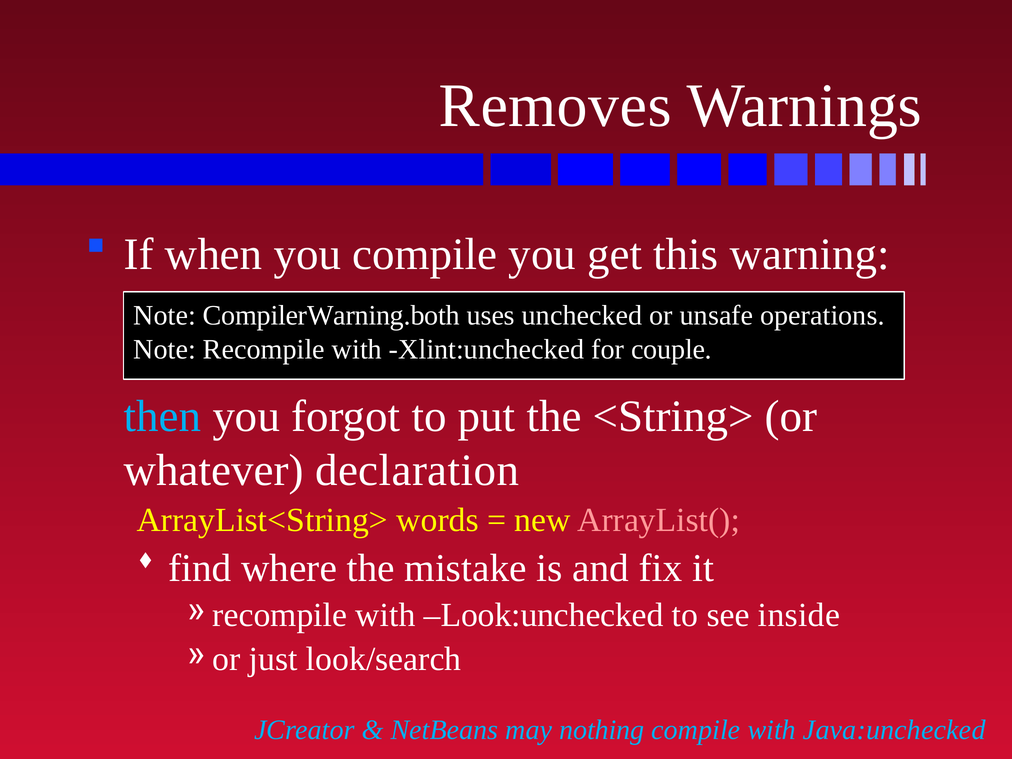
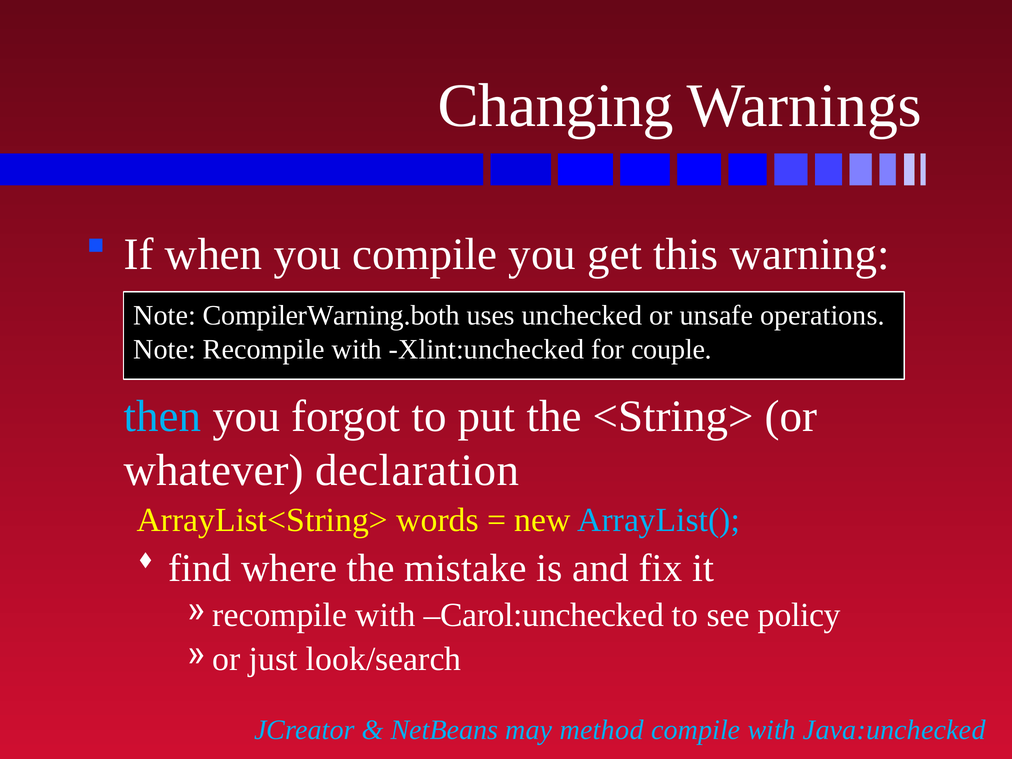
Removes: Removes -> Changing (556, 106)
ArrayList( colour: pink -> light blue (659, 520)
Look:unchecked: Look:unchecked -> Carol:unchecked (544, 615)
inside: inside -> policy (799, 615)
nothing: nothing -> method (602, 730)
